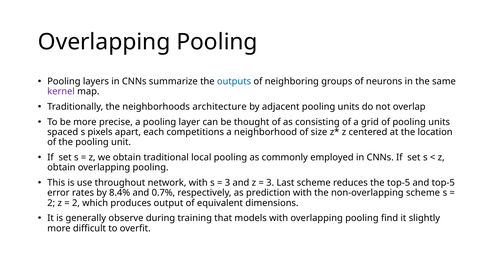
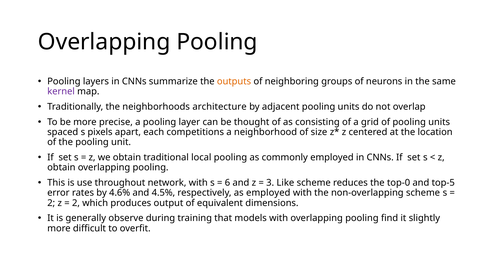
outputs colour: blue -> orange (234, 81)
3: 3 -> 6 (227, 183)
Last: Last -> Like (285, 183)
the top-5: top-5 -> top-0 (399, 183)
8.4%: 8.4% -> 4.6% (120, 193)
0.7%: 0.7% -> 4.5% (163, 193)
as prediction: prediction -> employed (268, 193)
